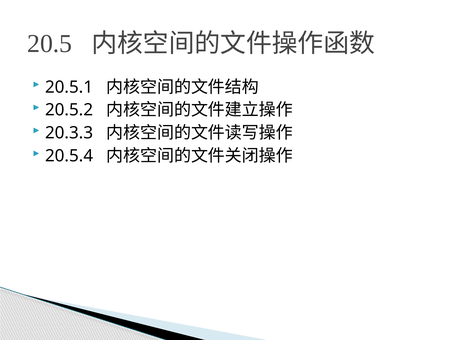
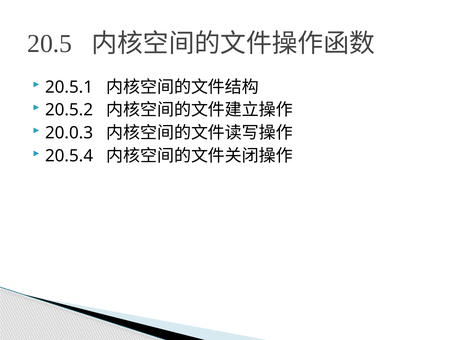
20.3.3: 20.3.3 -> 20.0.3 (69, 133)
